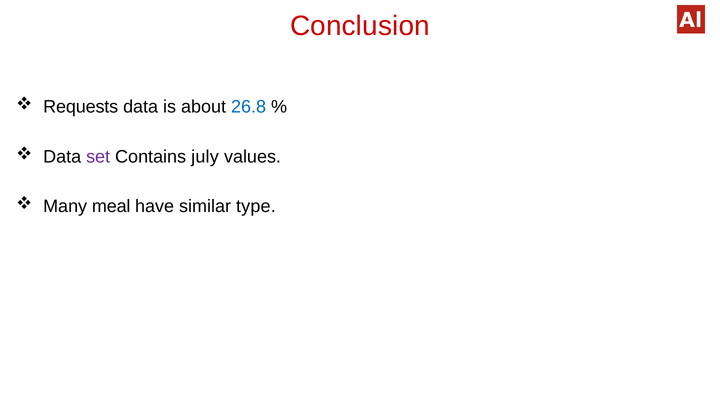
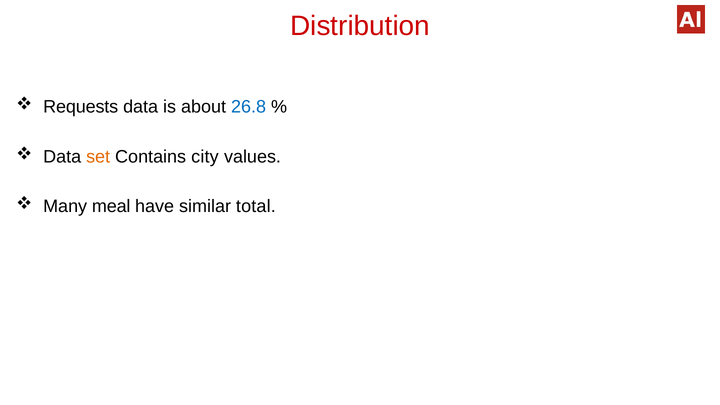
Conclusion: Conclusion -> Distribution (360, 26)
set colour: purple -> orange (98, 157)
july: july -> city (205, 157)
type: type -> total (256, 206)
